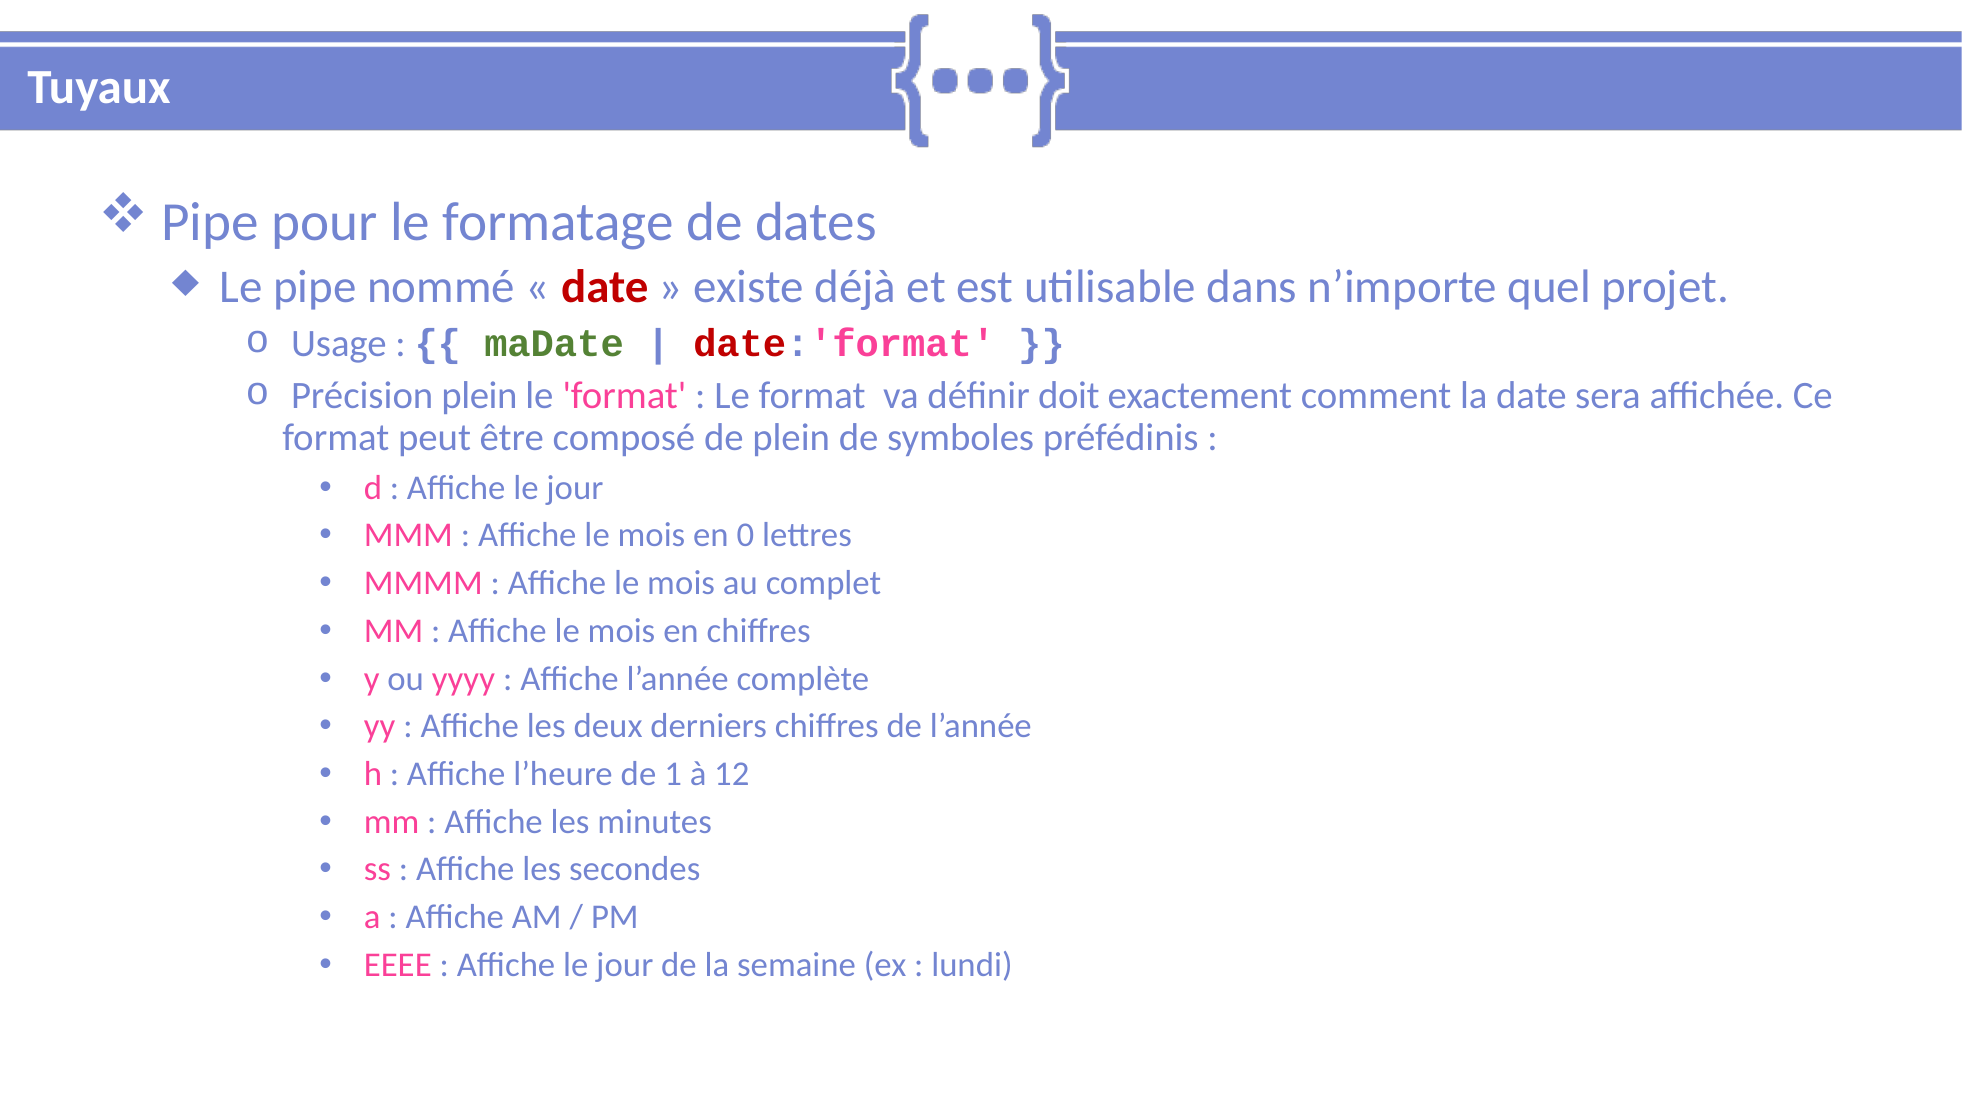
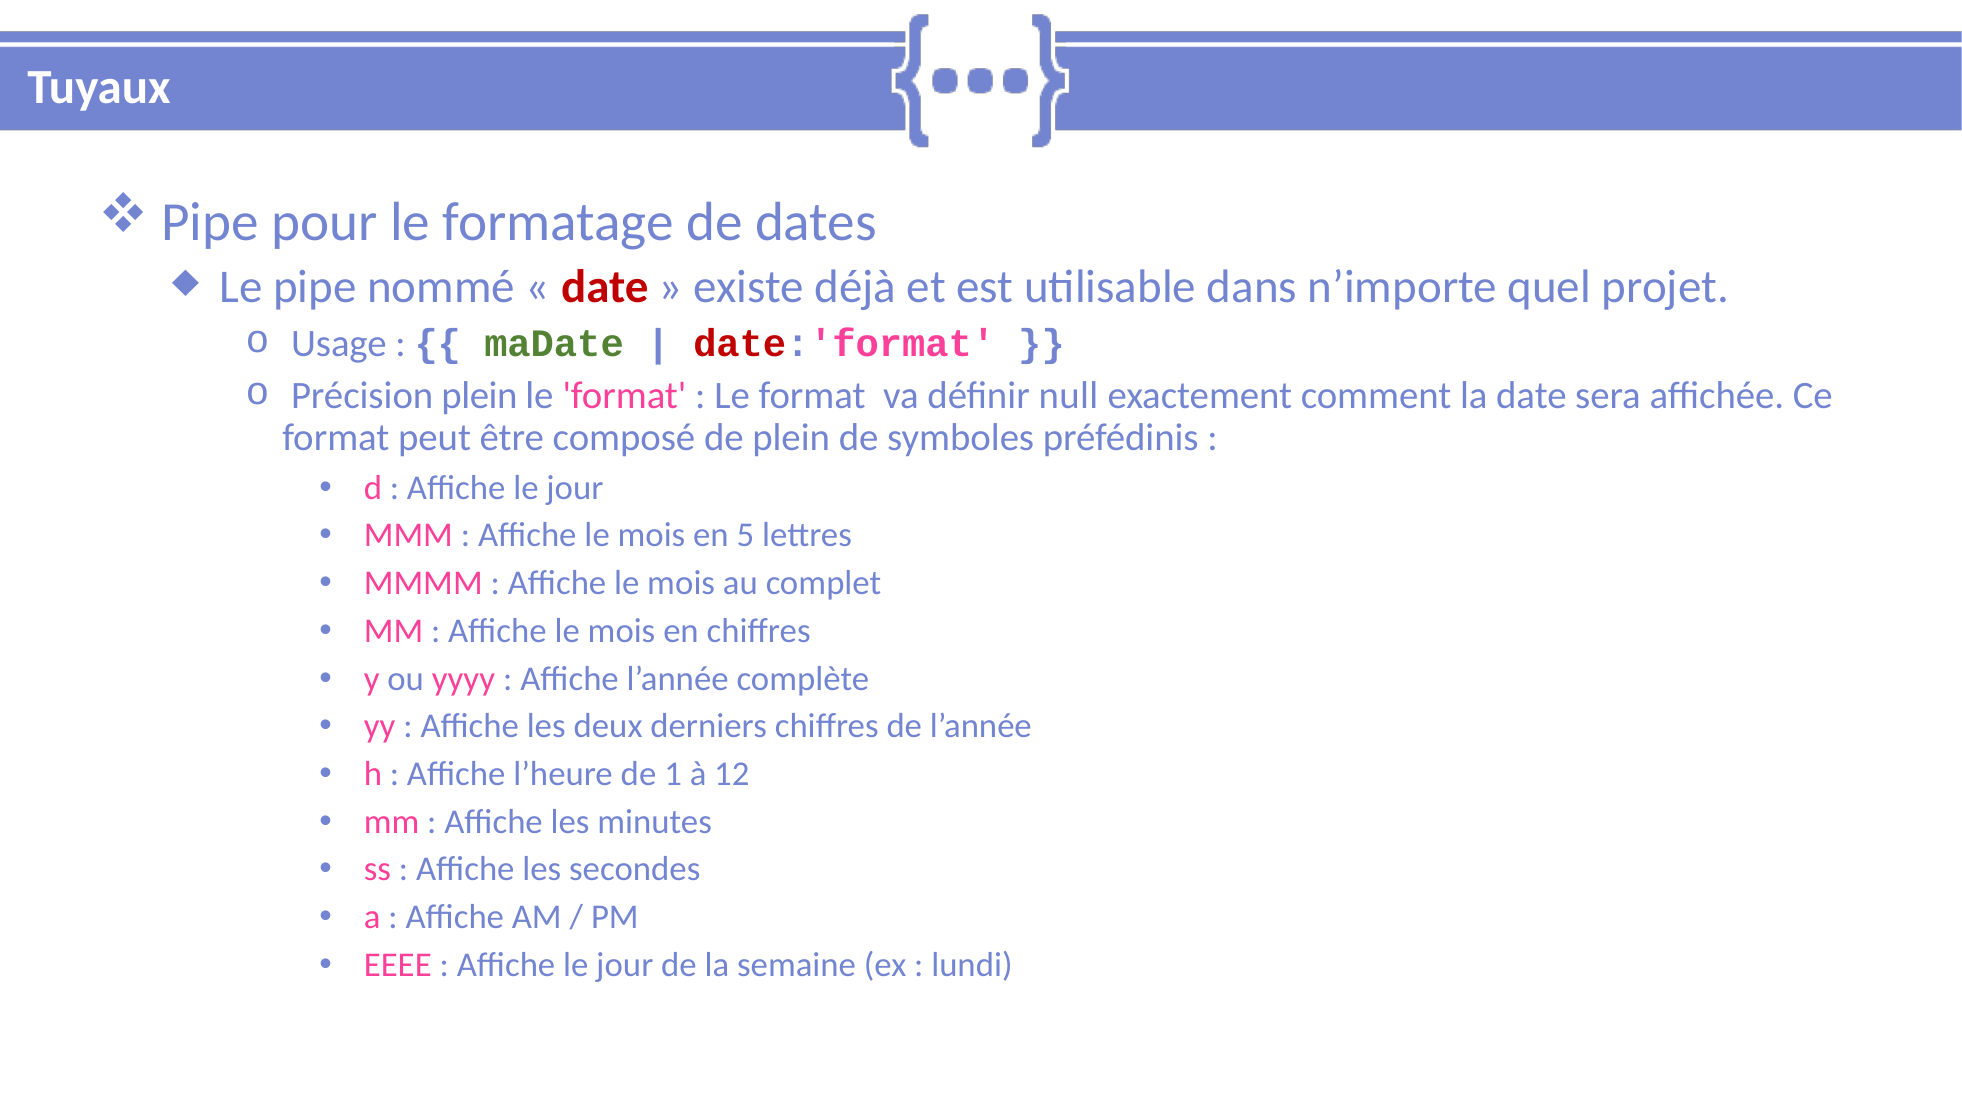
doit: doit -> null (1068, 396)
0: 0 -> 5 (745, 536)
